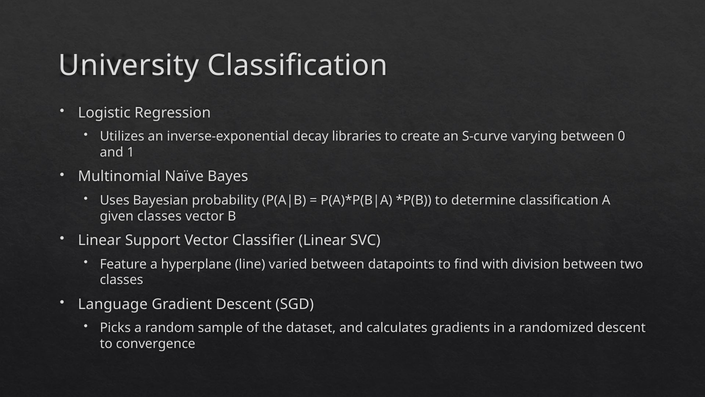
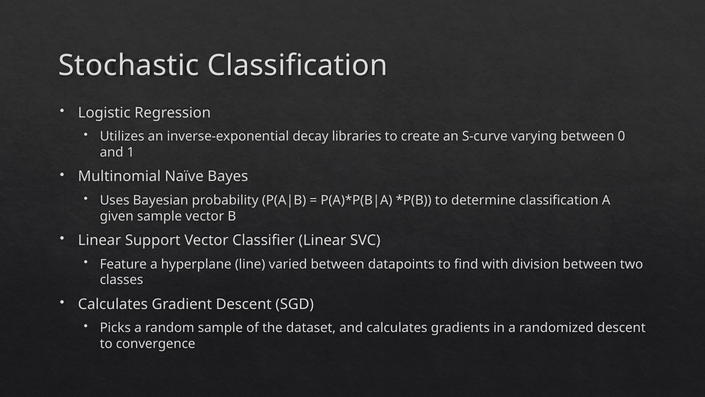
University: University -> Stochastic (129, 65)
given classes: classes -> sample (160, 216)
Language: Language -> Calculates (113, 304)
